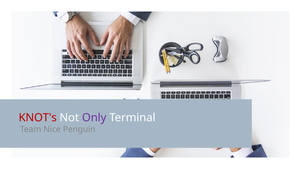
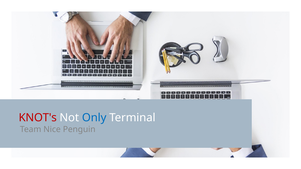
Only colour: purple -> blue (94, 118)
